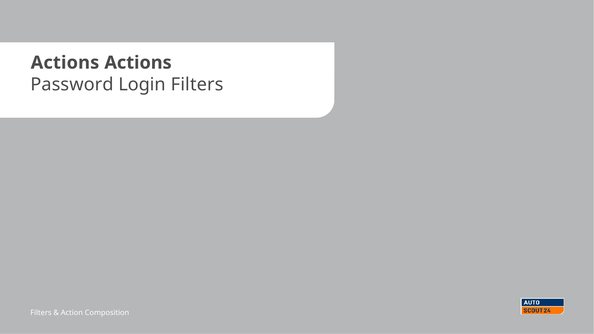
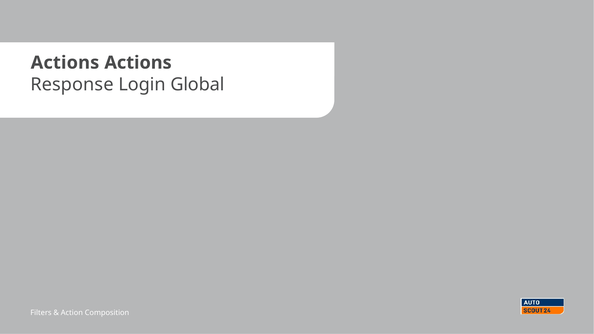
Password: Password -> Response (72, 84)
Login Filters: Filters -> Global (197, 84)
